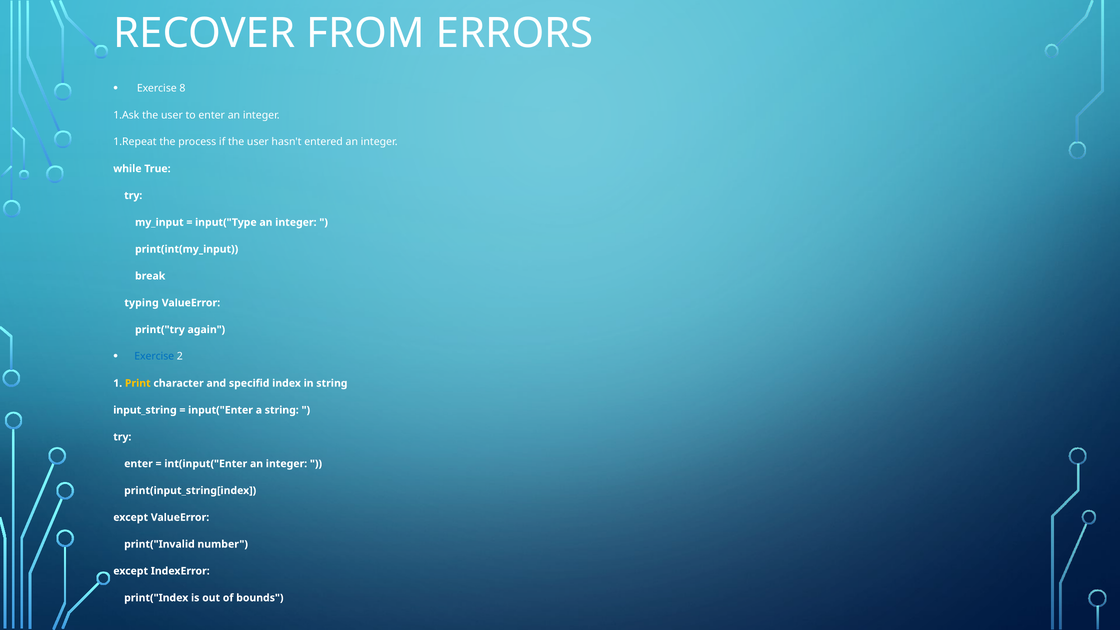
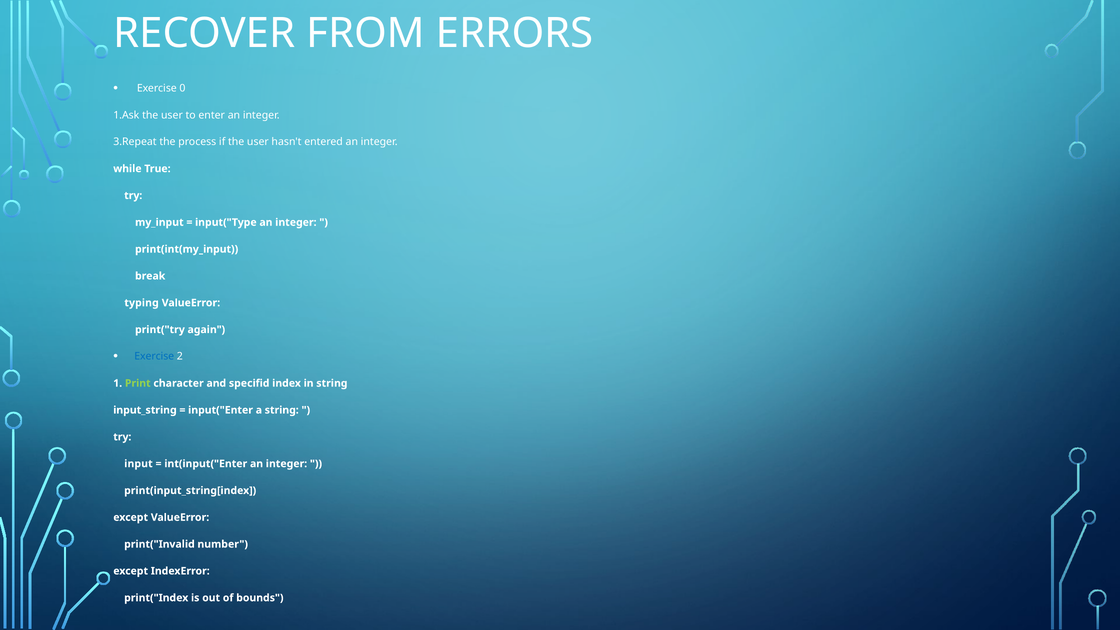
8: 8 -> 0 (182, 88)
1.Repeat: 1.Repeat -> 3.Repeat (135, 142)
Print colour: yellow -> light green (138, 383)
enter: enter -> input (138, 464)
